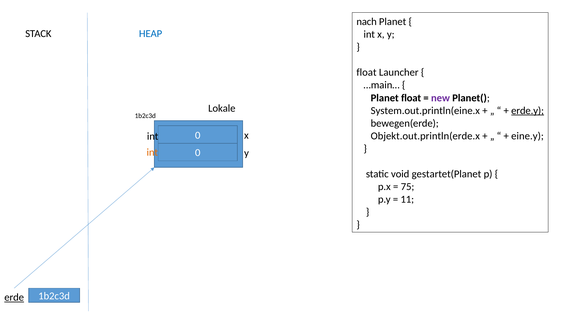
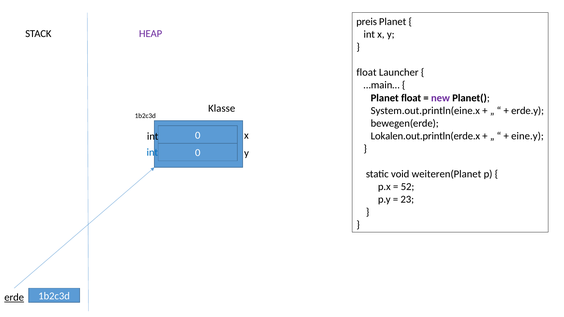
nach: nach -> preis (367, 22)
HEAP colour: blue -> purple (151, 34)
Lokale: Lokale -> Klasse (222, 109)
erde.y underline: present -> none (528, 111)
Objekt.out.println(erde.x: Objekt.out.println(erde.x -> Lokalen.out.println(erde.x (425, 136)
int colour: orange -> blue (152, 152)
gestartet(Planet: gestartet(Planet -> weiteren(Planet (446, 174)
75: 75 -> 52 (408, 187)
11: 11 -> 23 (407, 199)
